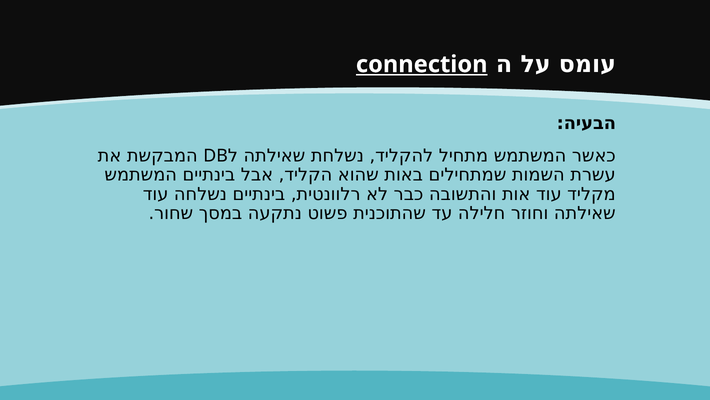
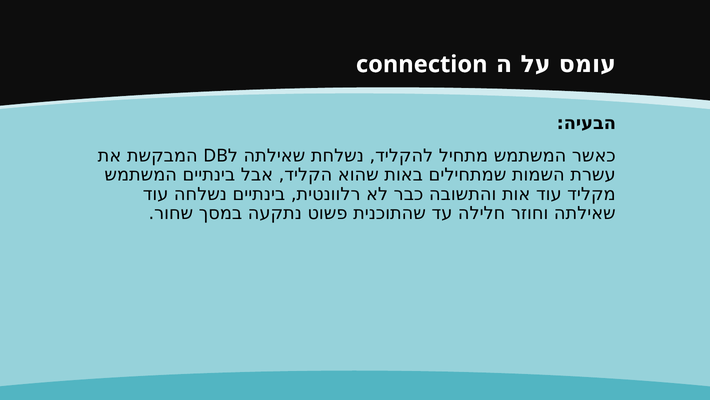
connection underline: present -> none (422, 64)
